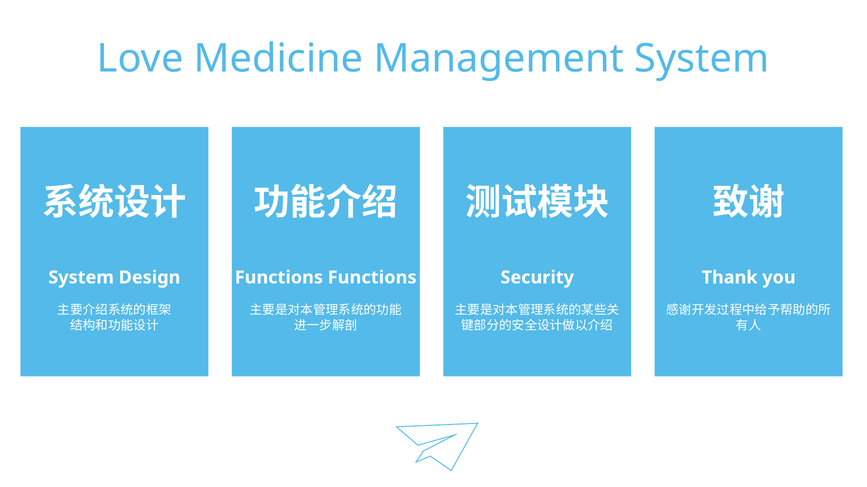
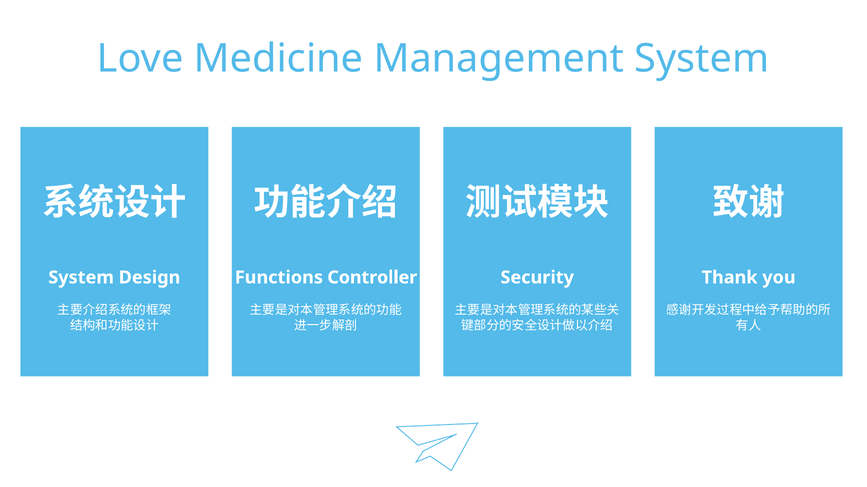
Functions Functions: Functions -> Controller (372, 278)
